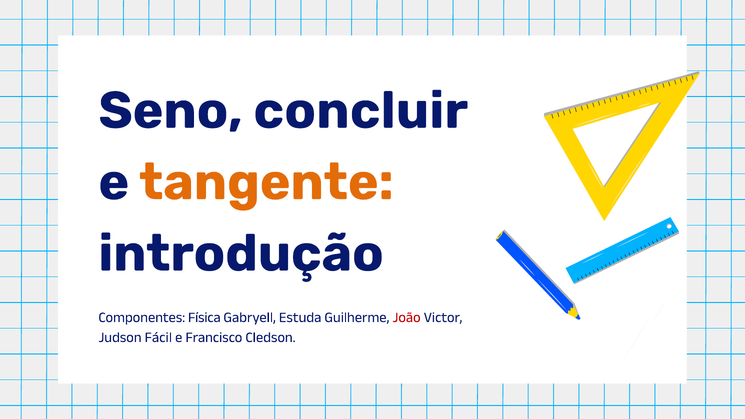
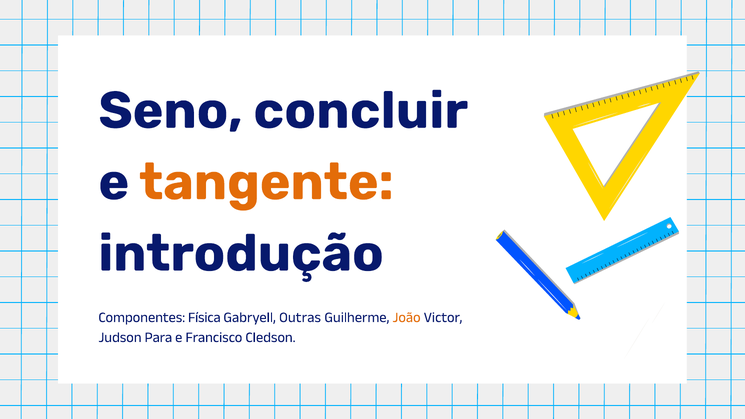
Estuda: Estuda -> Outras (300, 317)
João colour: red -> orange (407, 317)
Fácil: Fácil -> Para (158, 337)
